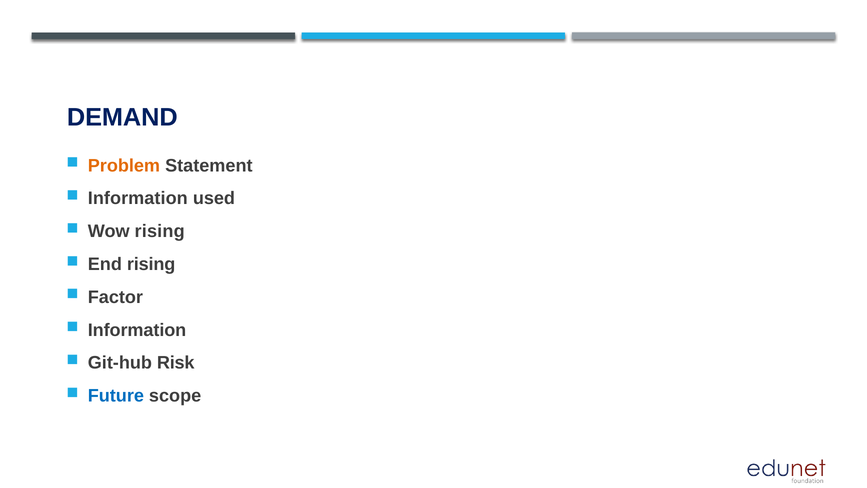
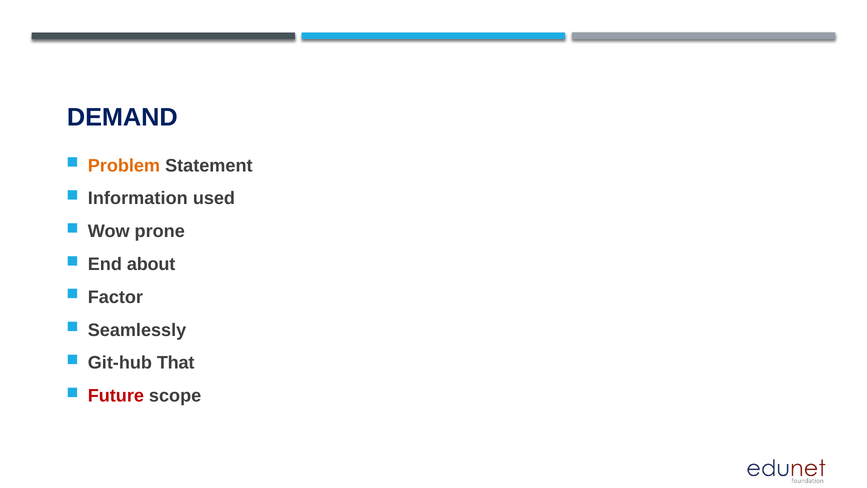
Wow rising: rising -> prone (160, 231)
End rising: rising -> about (151, 264)
Information: Information -> Seamlessly (137, 330)
Risk: Risk -> That (176, 363)
Future colour: blue -> red (116, 396)
